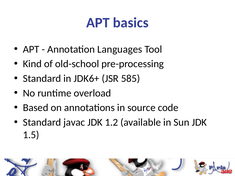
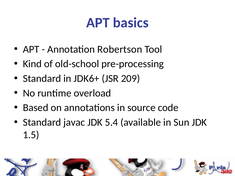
Languages: Languages -> Robertson (120, 49)
585: 585 -> 209 (131, 79)
1.2: 1.2 -> 5.4 (112, 122)
